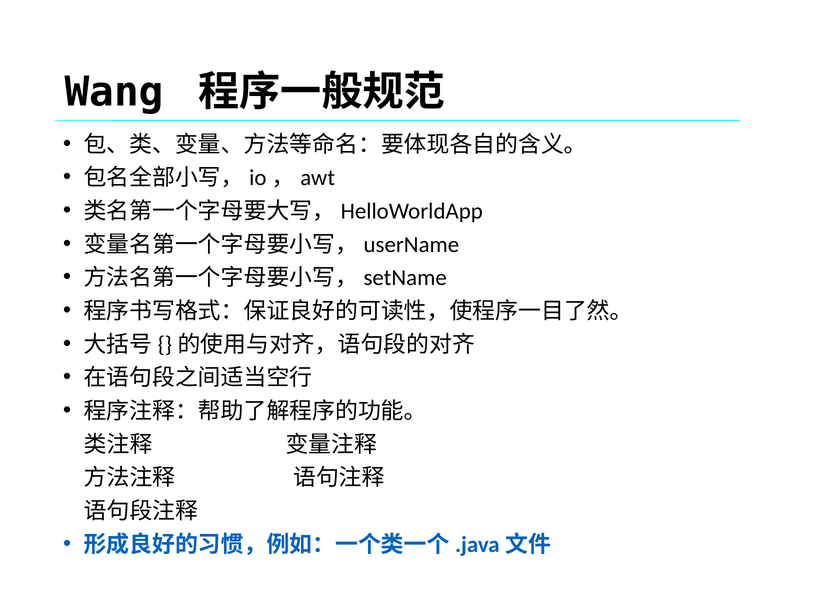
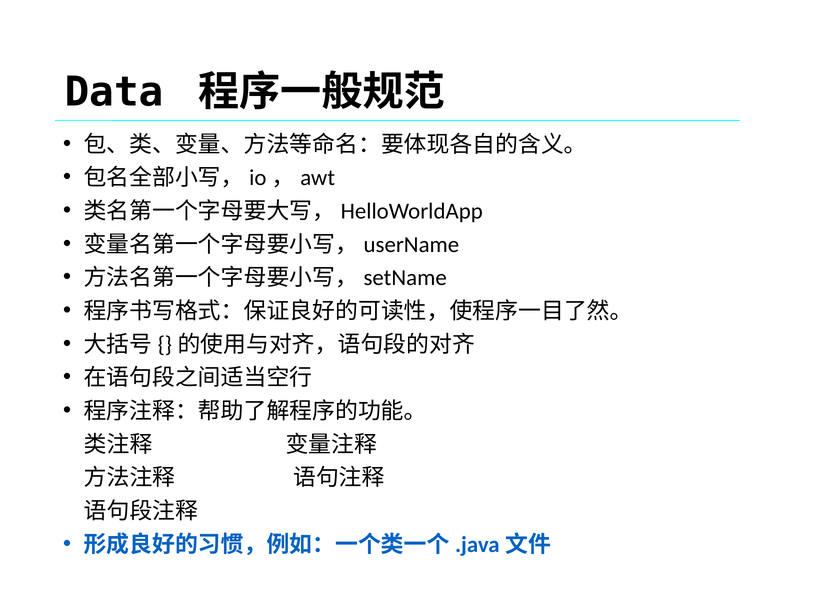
Wang: Wang -> Data (114, 92)
